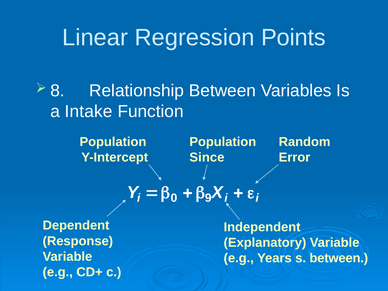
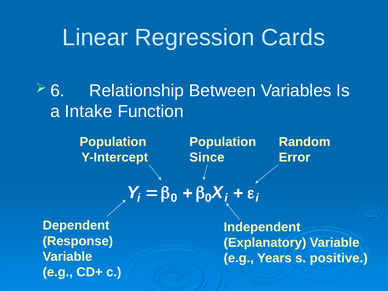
Points: Points -> Cards (293, 38)
8: 8 -> 6 (58, 91)
0 9: 9 -> 0 (208, 198)
s between: between -> positive (339, 258)
